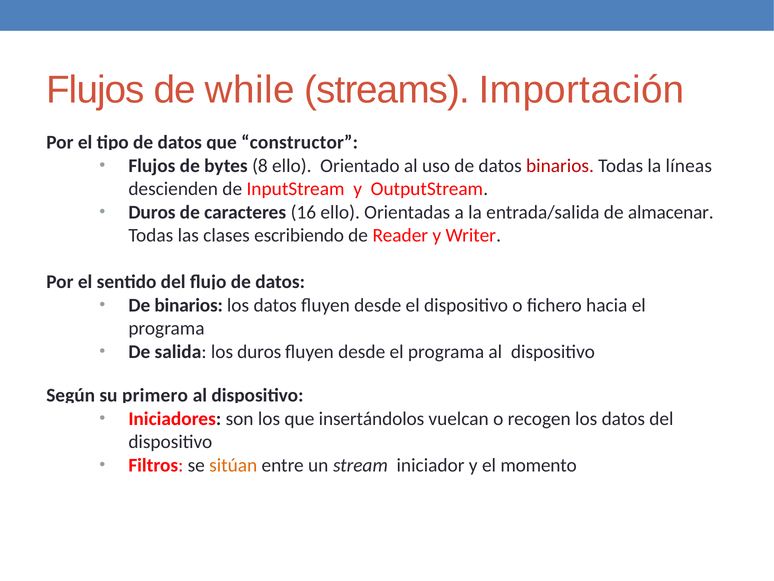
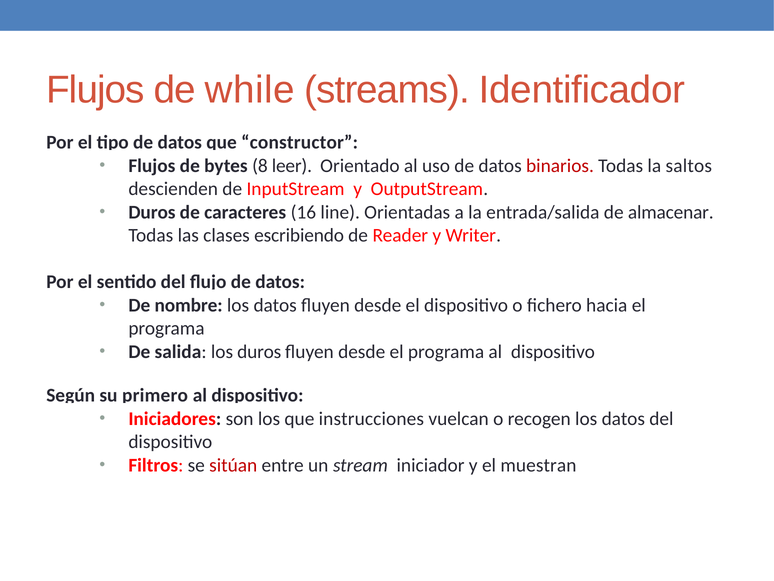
Importación: Importación -> Identificador (582, 90)
8 ello: ello -> leer (292, 166)
líneas: líneas -> saltos (689, 166)
16 ello: ello -> line (340, 212)
De binarios: binarios -> nombre (189, 305)
insertándolos: insertándolos -> instrucciones (371, 418)
sitúan colour: orange -> red (233, 465)
momento: momento -> muestran (538, 465)
